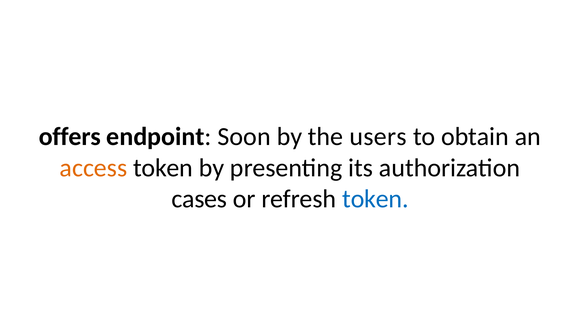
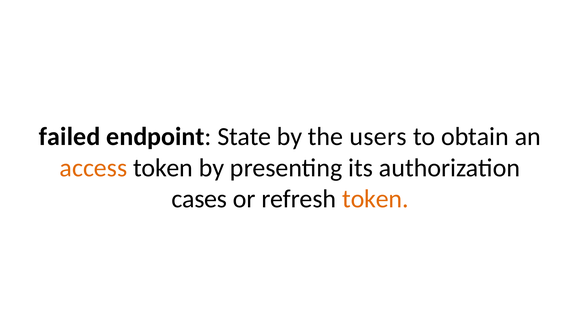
offers: offers -> failed (70, 137)
Soon: Soon -> State (244, 137)
token colour: blue -> orange (375, 199)
